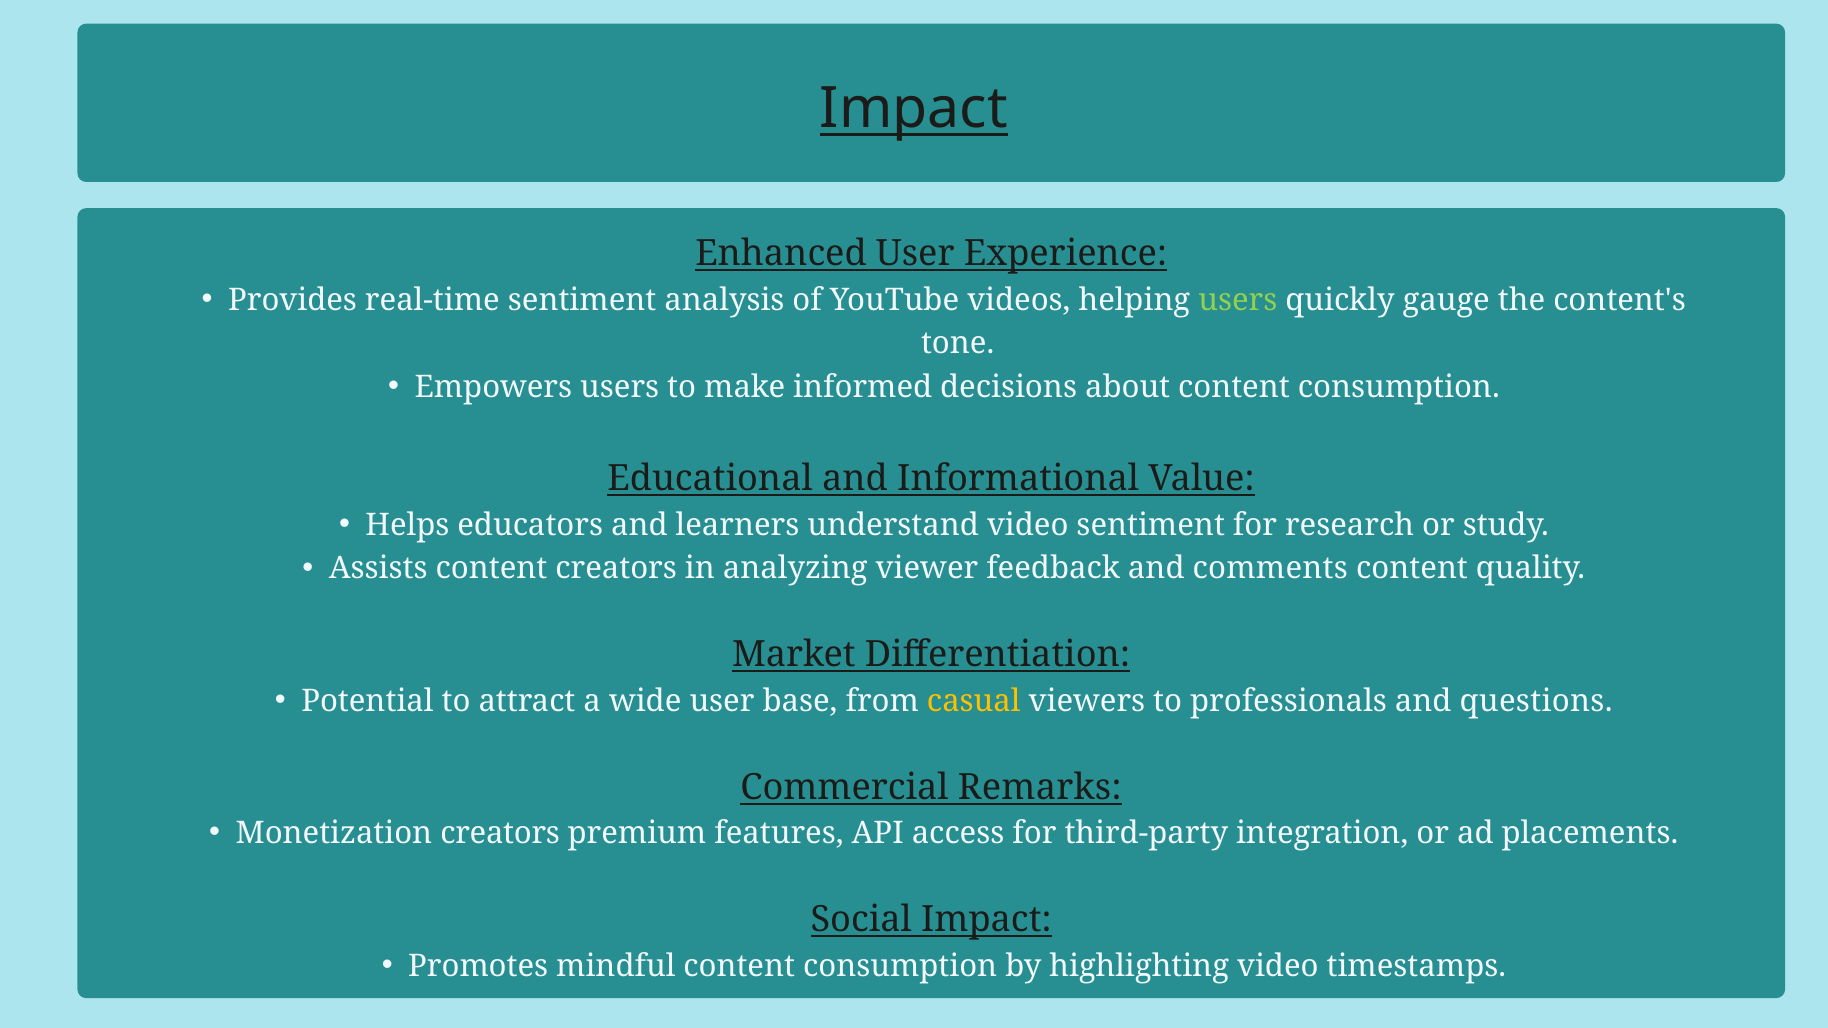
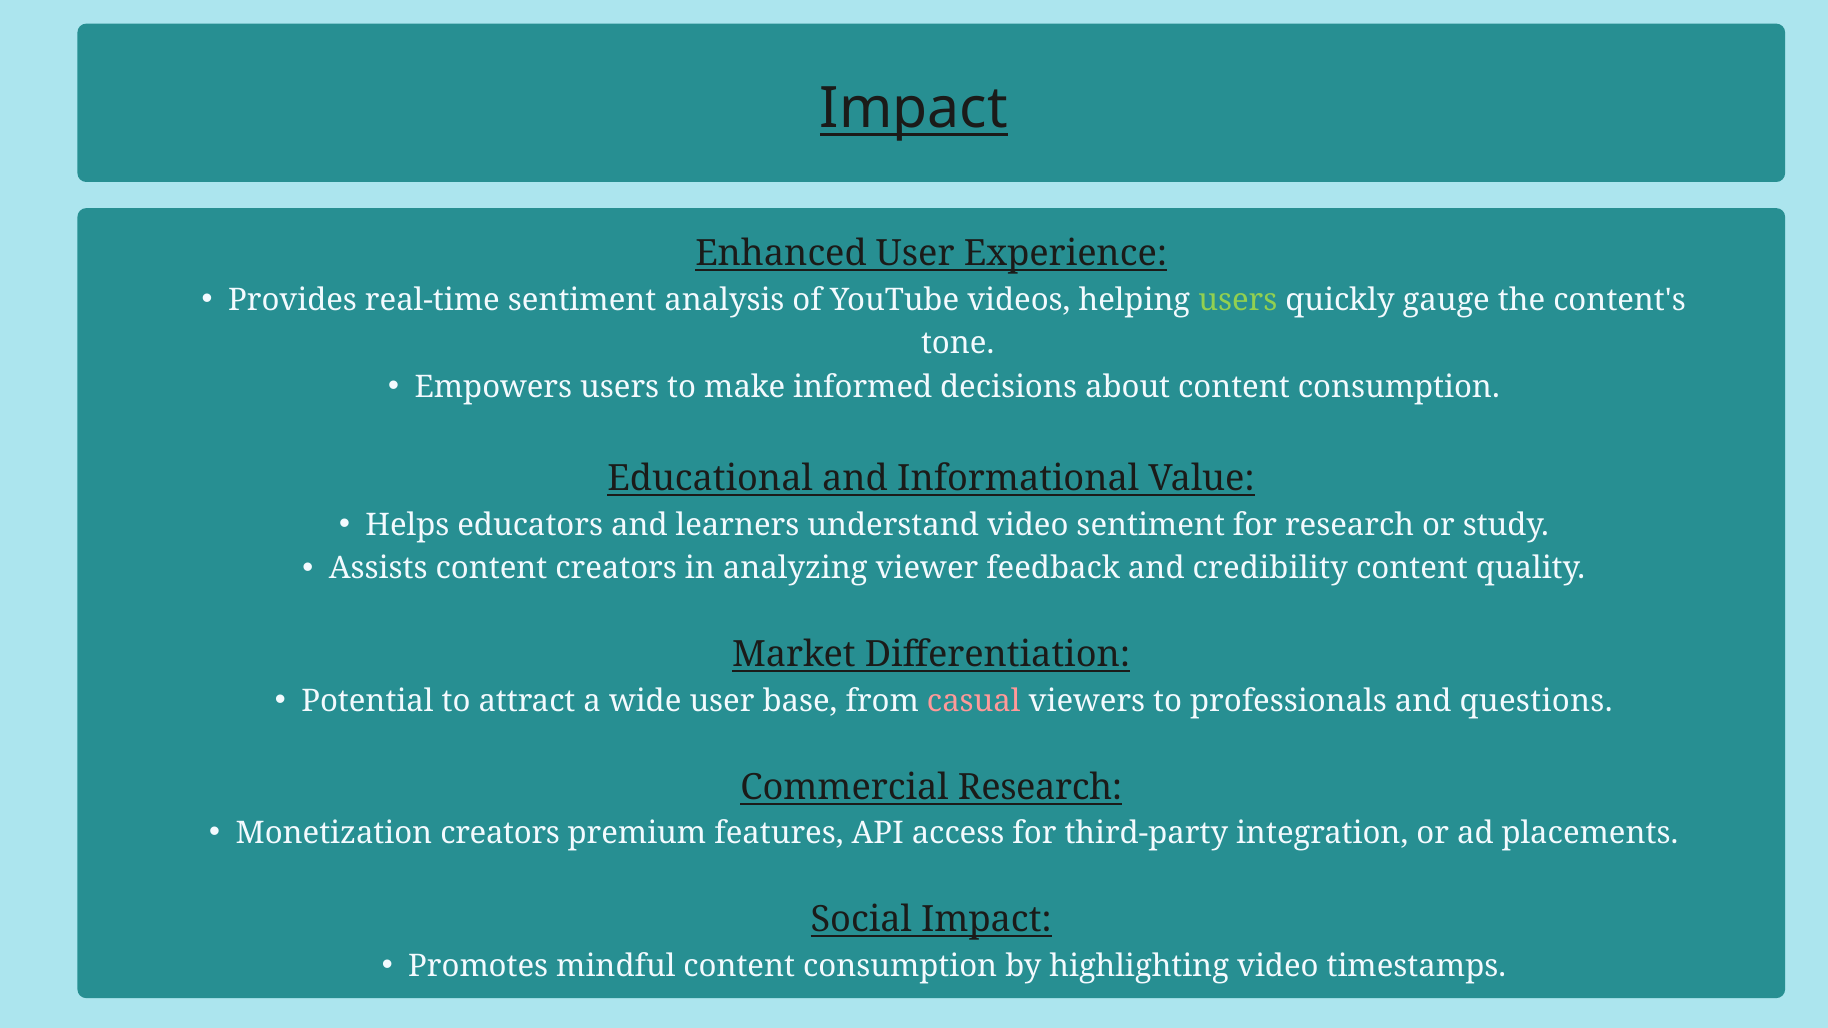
comments: comments -> credibility (1270, 569)
casual colour: yellow -> pink (974, 701)
Commercial Remarks: Remarks -> Research (1040, 787)
